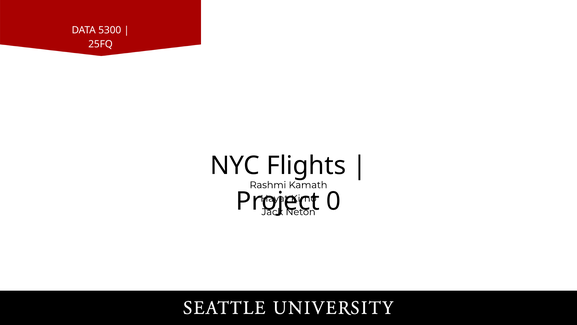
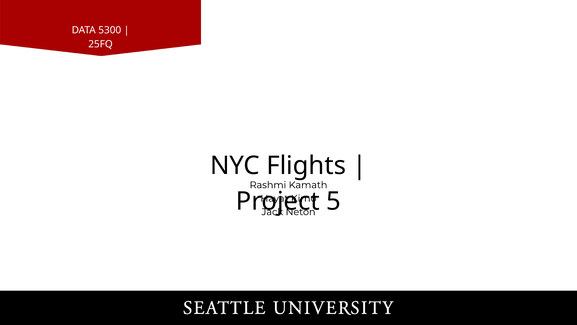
0: 0 -> 5 (334, 201)
